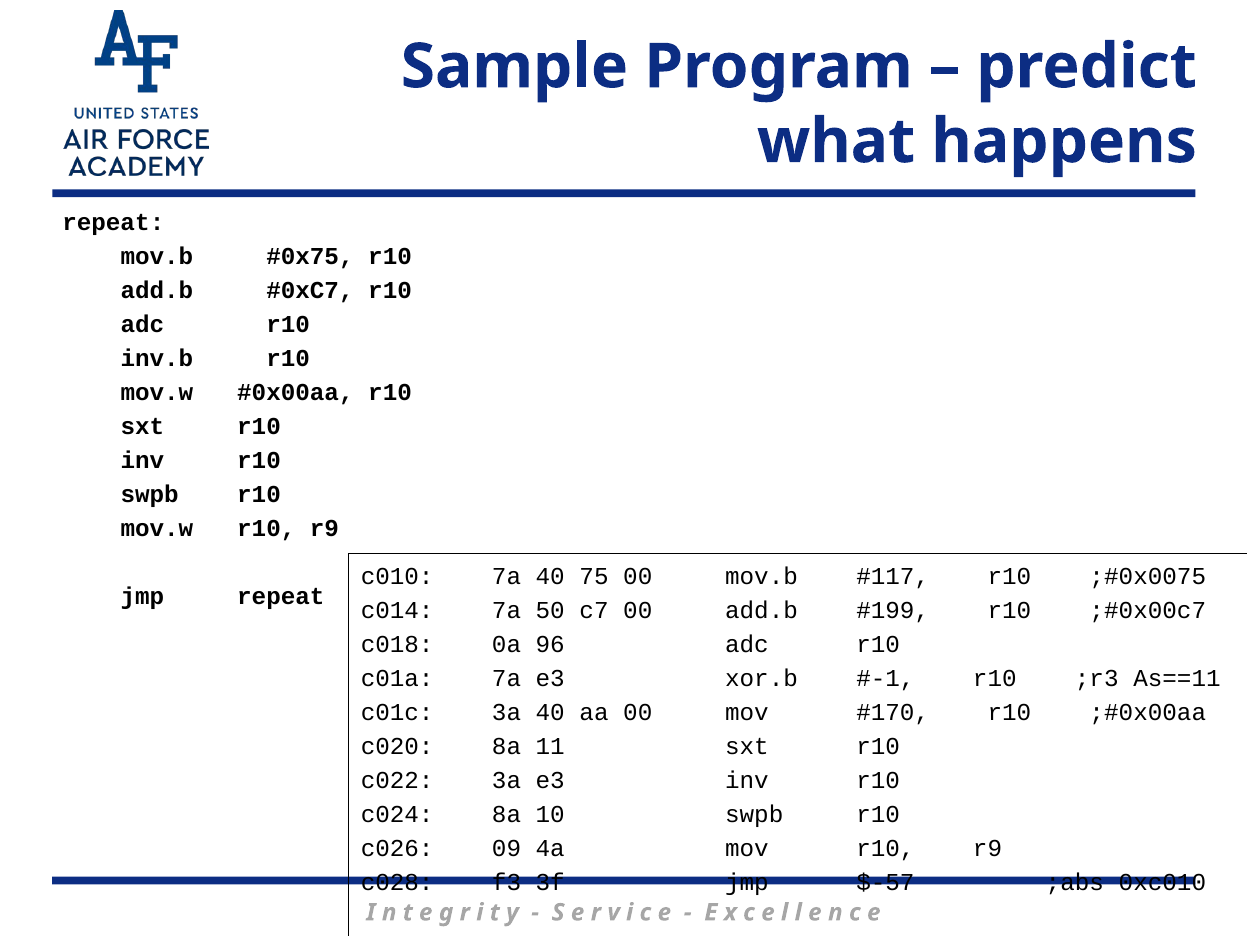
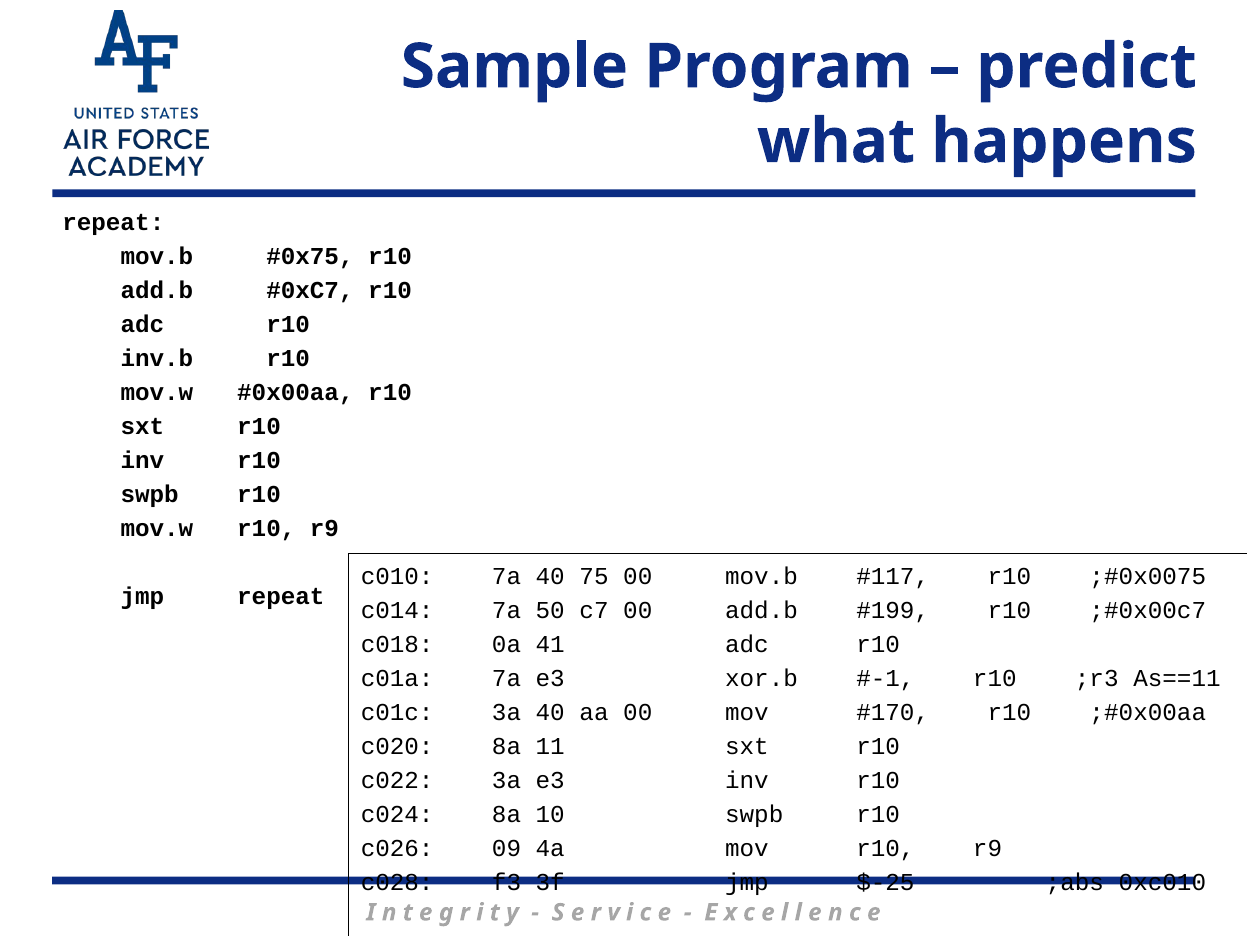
96: 96 -> 41 (550, 643)
$-57: $-57 -> $-25 (885, 881)
